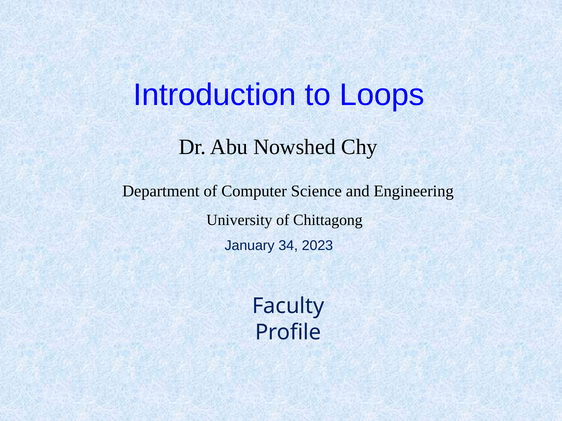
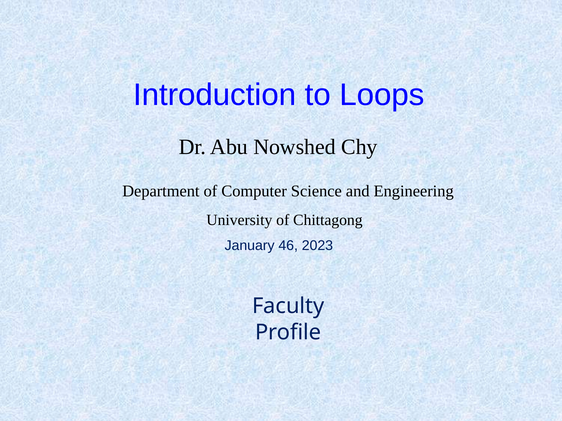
34: 34 -> 46 (288, 246)
